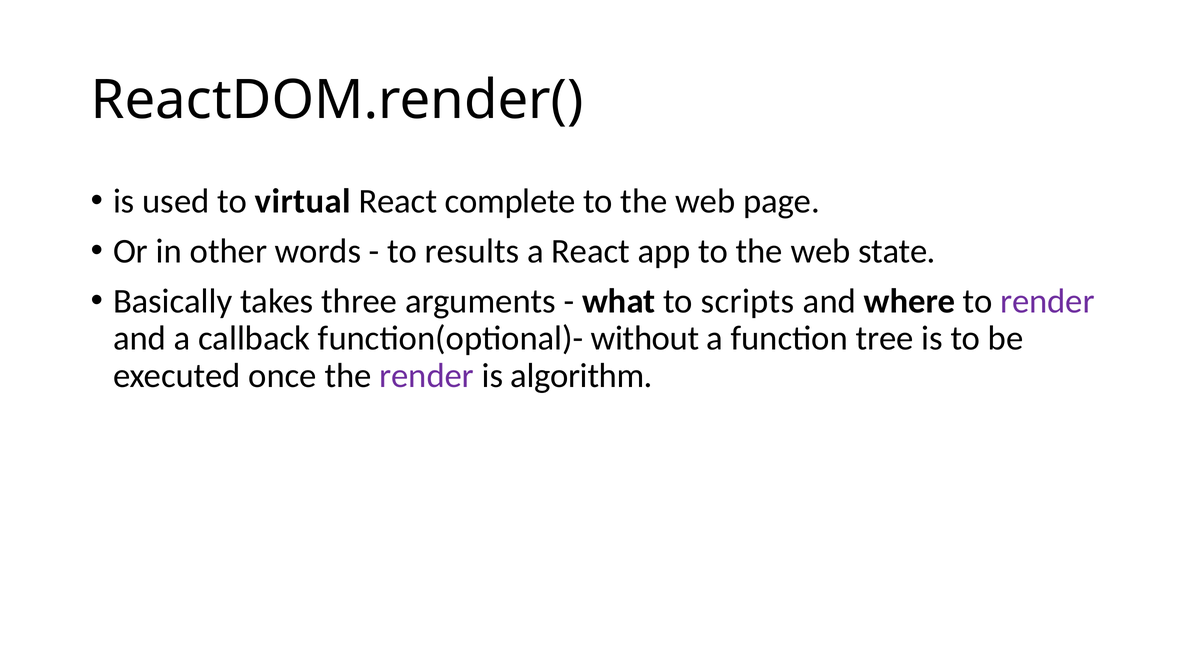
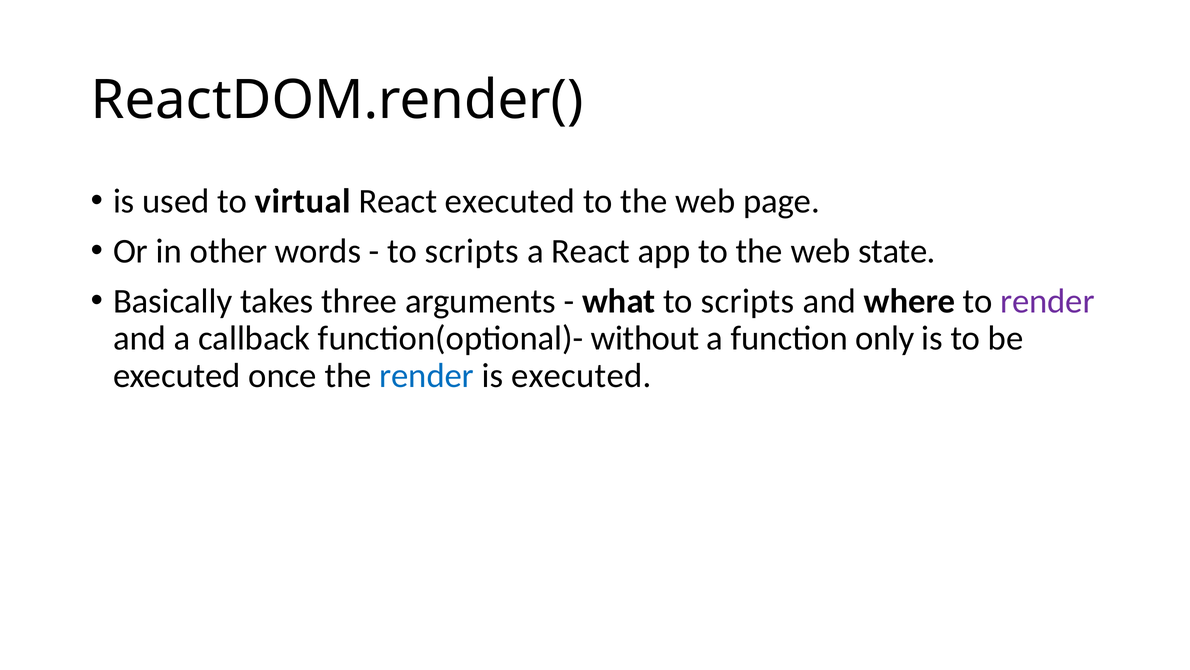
React complete: complete -> executed (510, 201)
results: results -> scripts (472, 251)
tree: tree -> only (885, 338)
render colour: purple -> blue (427, 376)
is algorithm: algorithm -> executed (581, 376)
